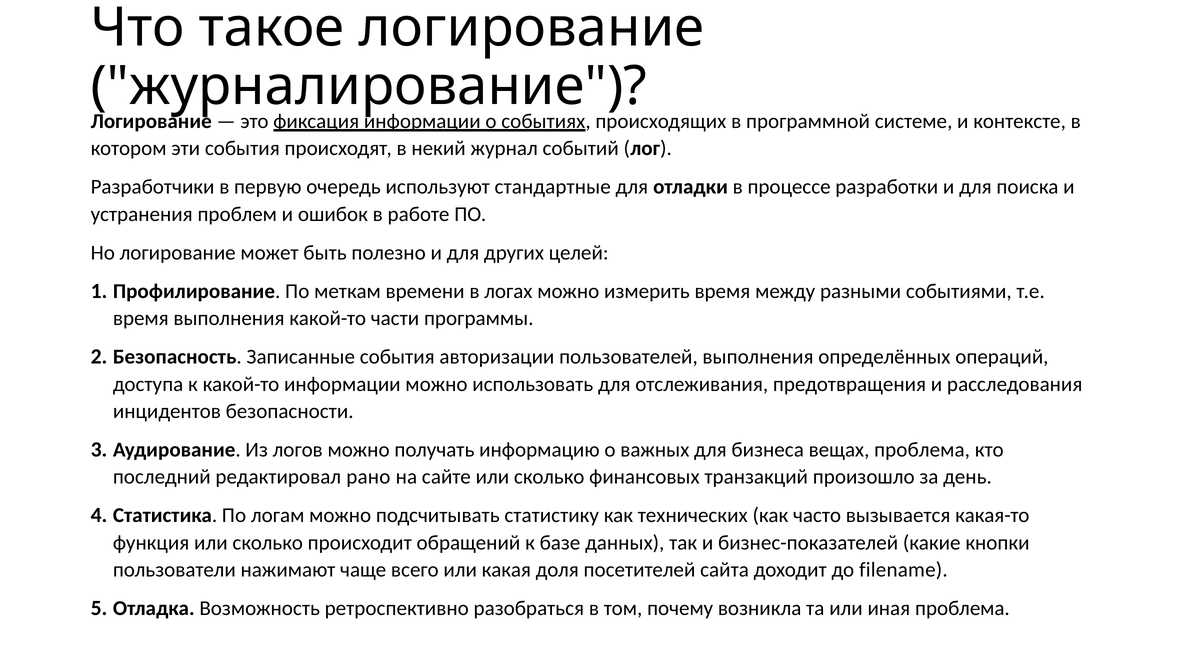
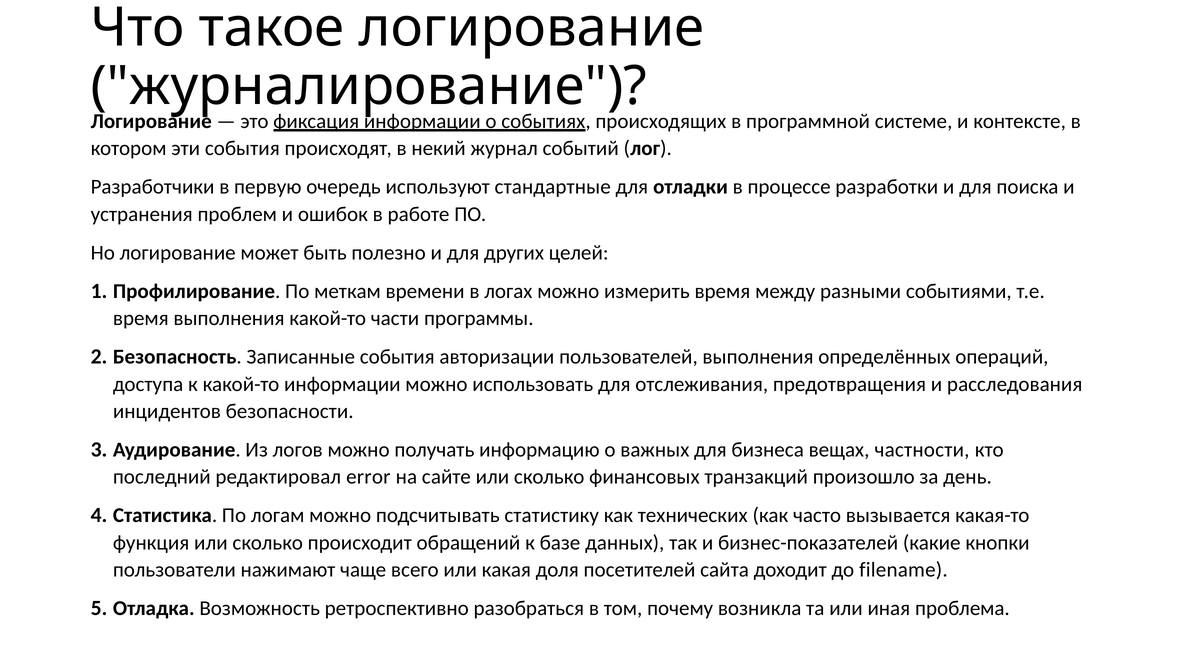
вещах проблема: проблема -> частности (922, 450)
рано: рано -> error (368, 477)
